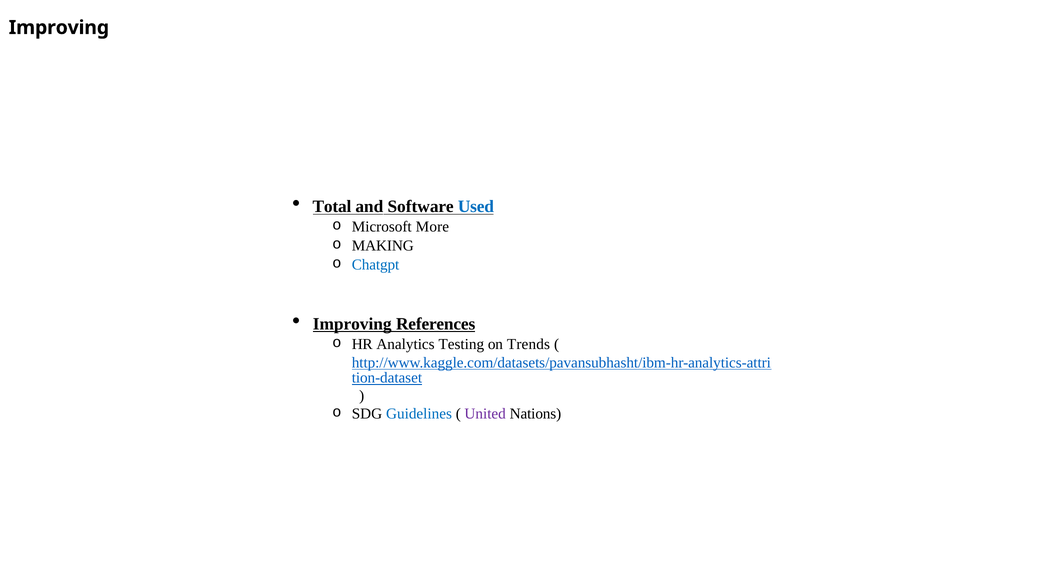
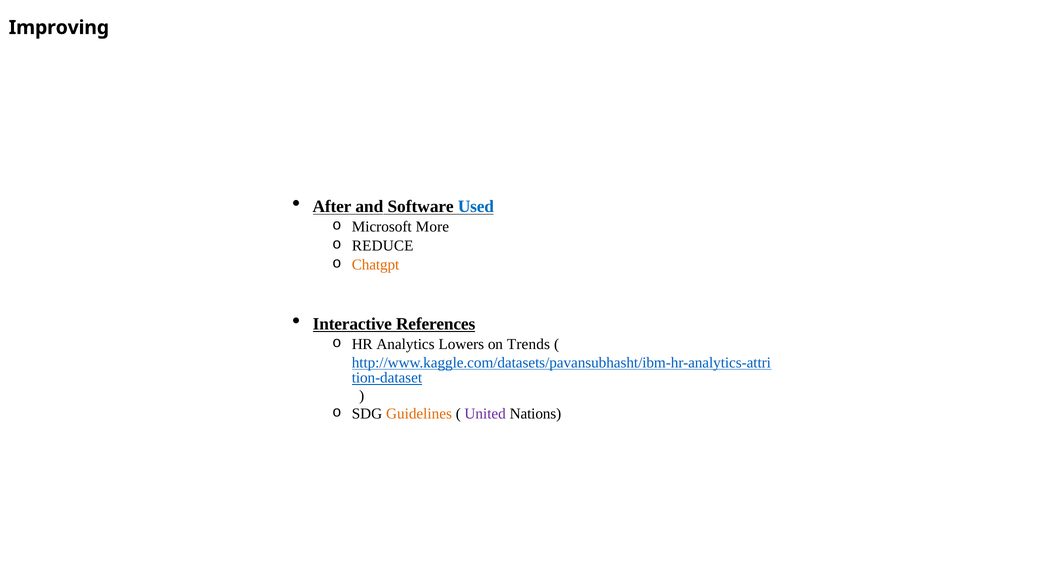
Total: Total -> After (332, 207)
MAKING: MAKING -> REDUCE (383, 246)
Chatgpt colour: blue -> orange (376, 265)
Improving: Improving -> Interactive (352, 324)
Testing: Testing -> Lowers (461, 344)
Guidelines colour: blue -> orange (419, 414)
